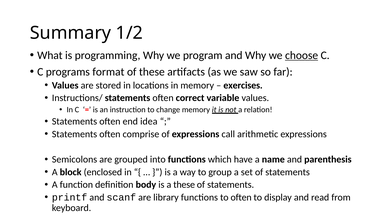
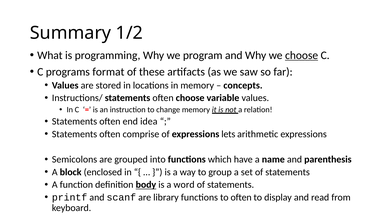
exercises: exercises -> concepts (243, 85)
often correct: correct -> choose (190, 98)
call: call -> lets (228, 134)
body underline: none -> present (146, 184)
a these: these -> word (184, 184)
